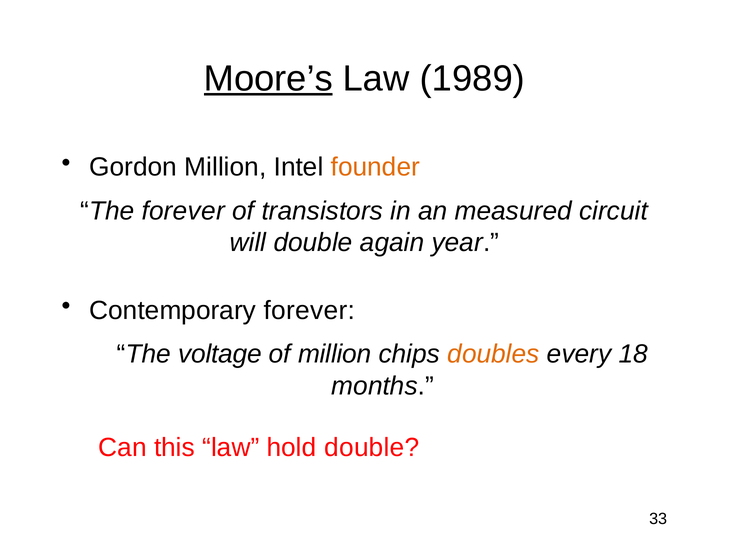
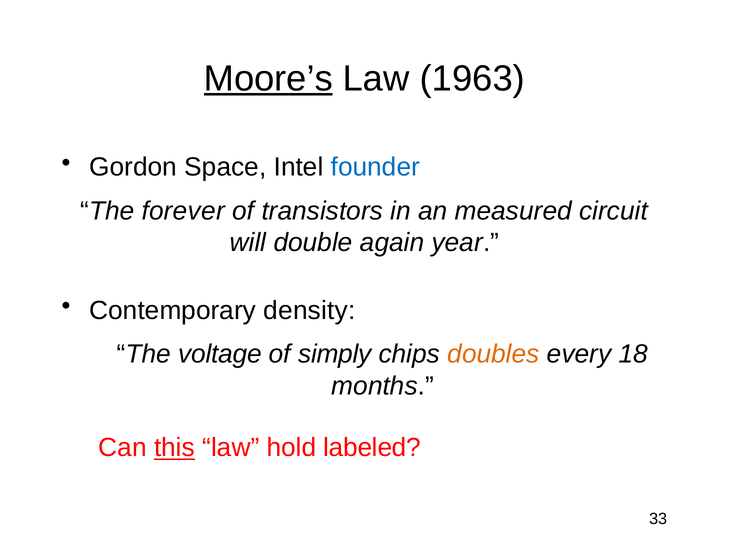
1989: 1989 -> 1963 (472, 78)
Gordon Million: Million -> Space (225, 167)
founder colour: orange -> blue (375, 167)
Contemporary forever: forever -> density (309, 310)
of million: million -> simply (335, 354)
this underline: none -> present (174, 448)
hold double: double -> labeled (372, 448)
